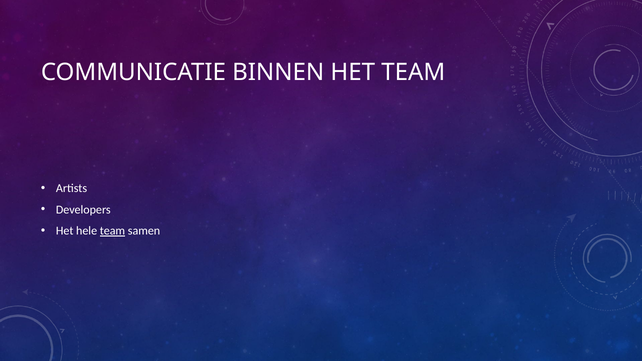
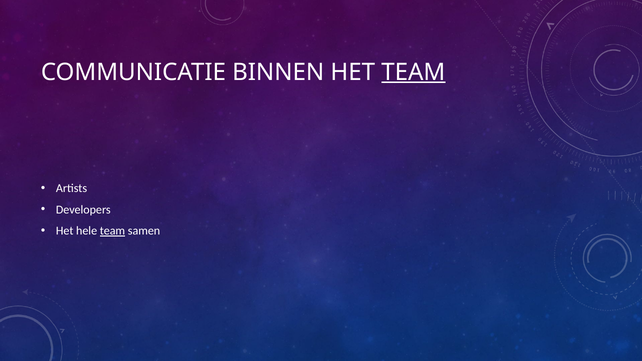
TEAM underline: none -> present (413, 72)
